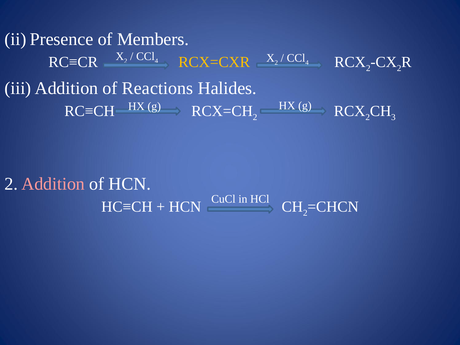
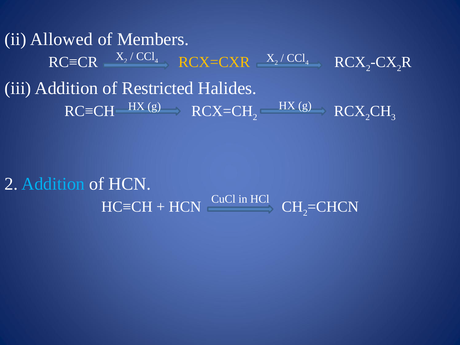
Presence: Presence -> Allowed (61, 39)
Reactions: Reactions -> Restricted (158, 88)
Addition colour: pink -> light blue (53, 184)
